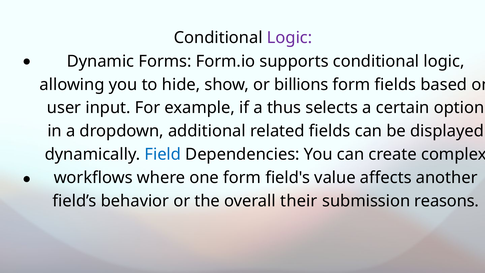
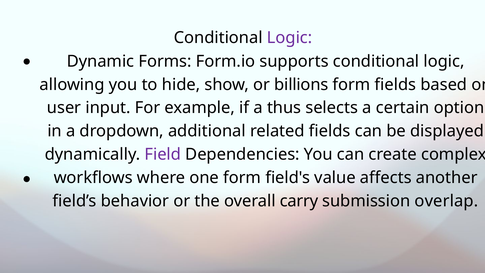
Field colour: blue -> purple (163, 154)
their: their -> carry (299, 201)
reasons: reasons -> overlap (446, 201)
